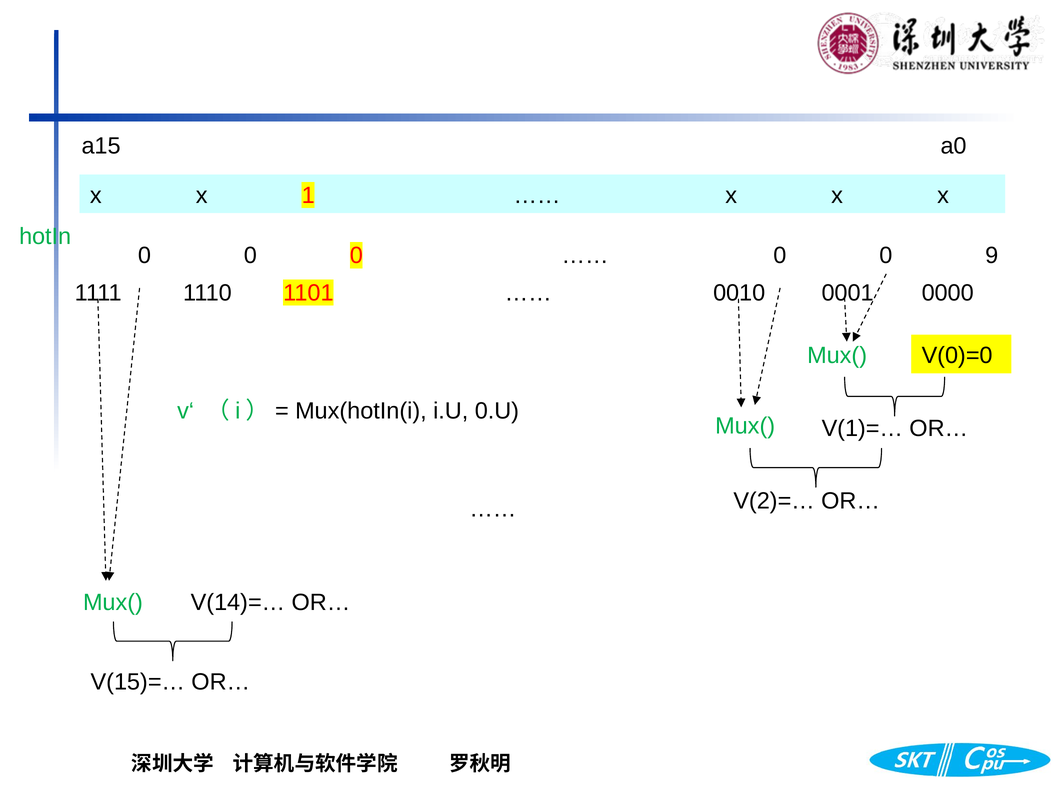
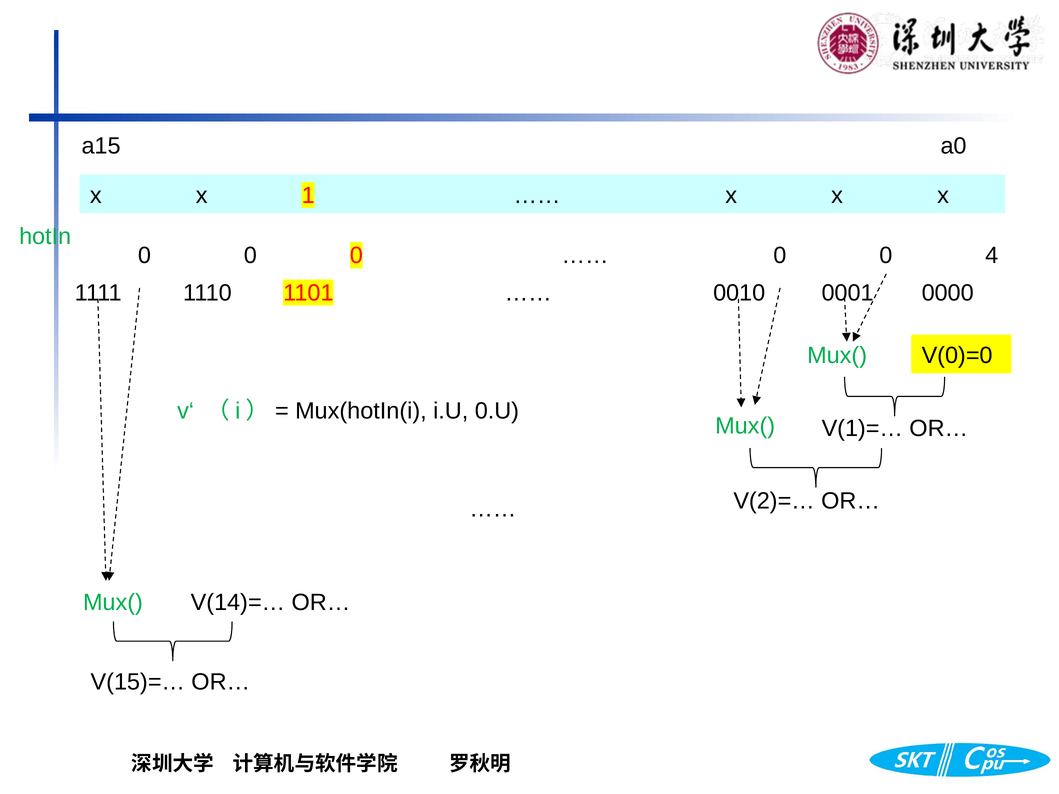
9: 9 -> 4 (992, 256)
